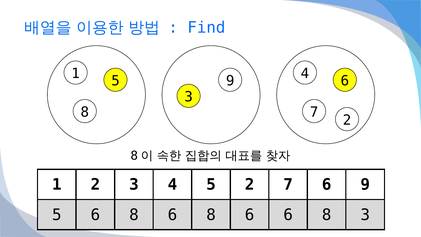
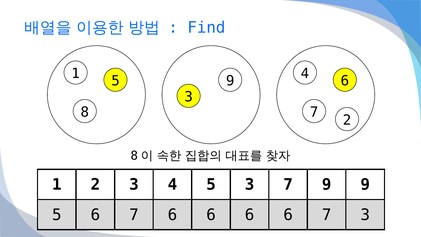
5 2: 2 -> 3 (250, 184)
7 6: 6 -> 9 (327, 184)
5 6 8: 8 -> 7 (134, 215)
8: 8 -> 6 (211, 215)
6 6 8: 8 -> 7 (327, 215)
